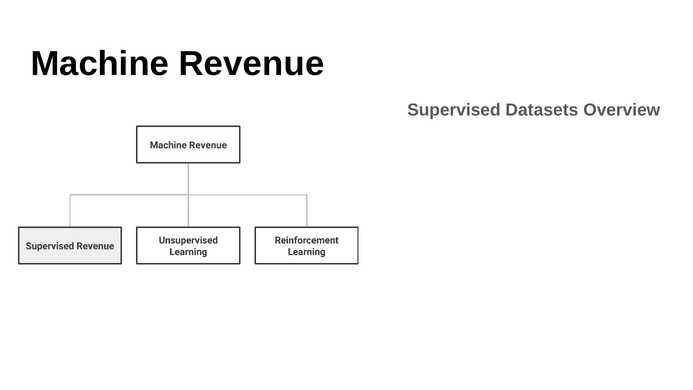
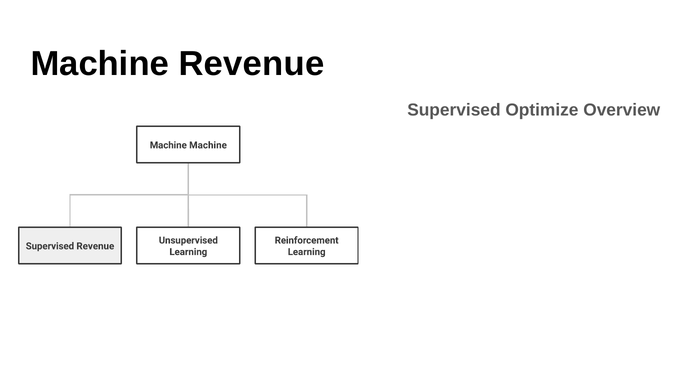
Datasets: Datasets -> Optimize (542, 110)
Revenue: Revenue -> Machine (208, 145)
